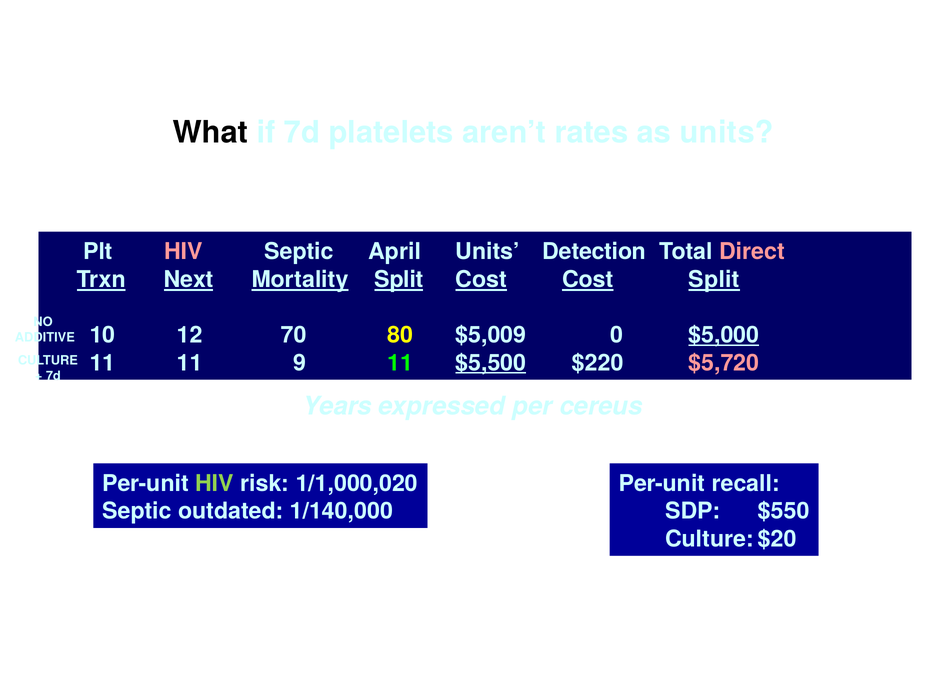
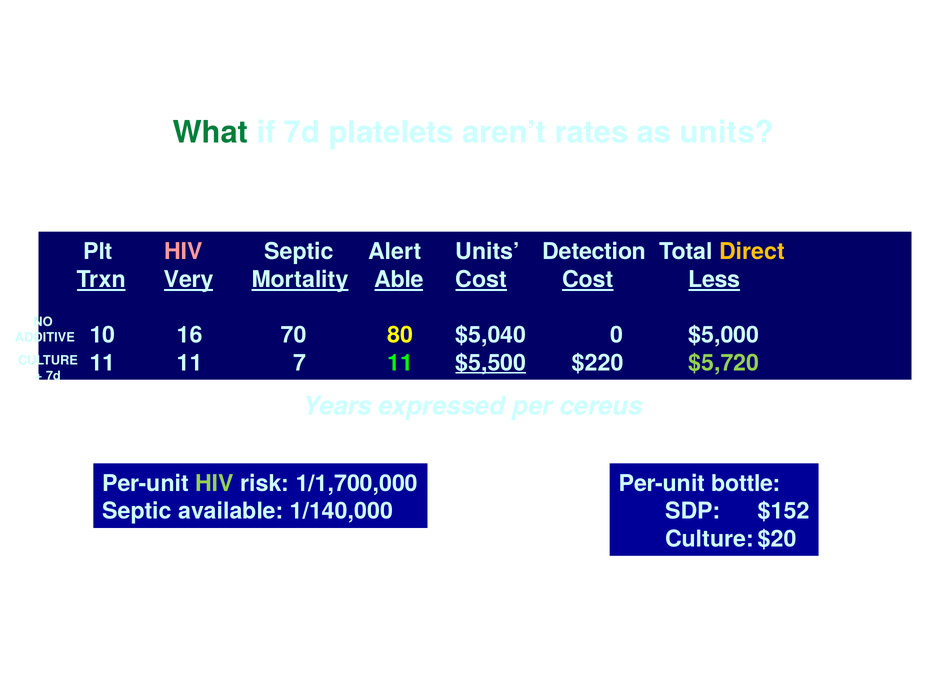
What colour: black -> green (210, 133)
April: April -> Alert (395, 252)
Direct colour: pink -> yellow (752, 252)
Next: Next -> Very (189, 280)
Mortality Split: Split -> Able (399, 280)
Cost Split: Split -> Less (714, 280)
12: 12 -> 16 (190, 335)
$5,009: $5,009 -> $5,040 (491, 335)
$5,000 underline: present -> none (724, 335)
9: 9 -> 7 (300, 363)
$5,720 colour: pink -> light green (724, 363)
1/1,000,020: 1/1,000,020 -> 1/1,700,000 (357, 484)
recall: recall -> bottle (746, 484)
outdated: outdated -> available (231, 511)
$550: $550 -> $152 (784, 511)
